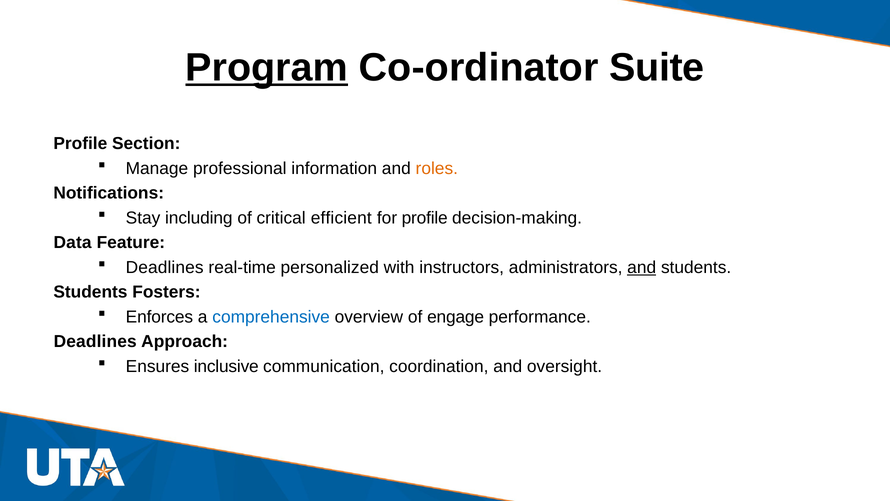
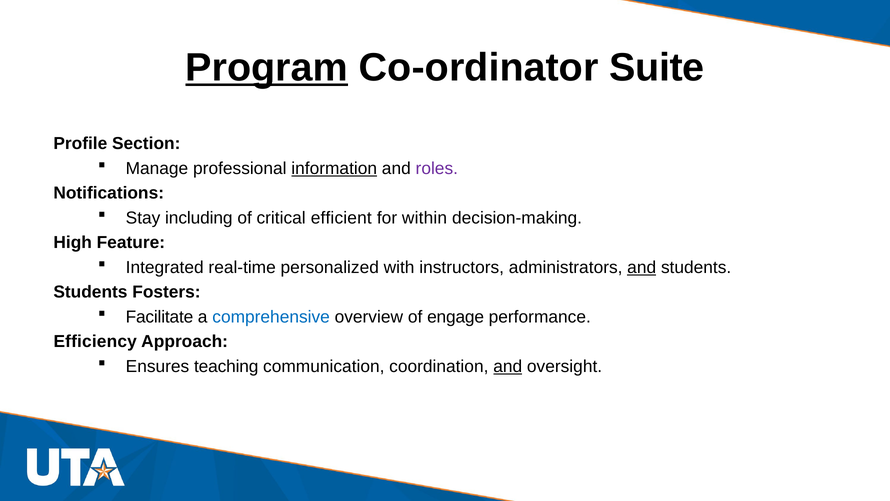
information underline: none -> present (334, 168)
roles colour: orange -> purple (437, 168)
for profile: profile -> within (425, 218)
Data: Data -> High (73, 243)
Deadlines: Deadlines -> Integrated (165, 267)
Enforces: Enforces -> Facilitate (159, 317)
Deadlines: Deadlines -> Efficiency (95, 342)
inclusive: inclusive -> teaching (226, 366)
and underline: none -> present (508, 366)
